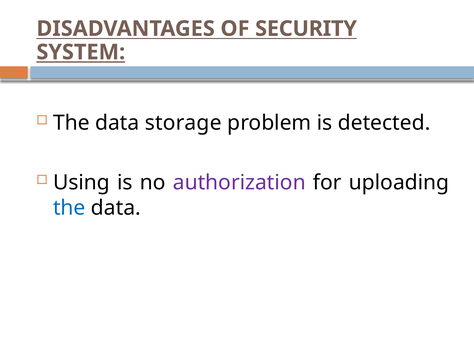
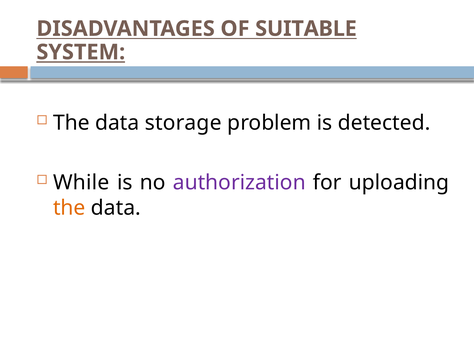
SECURITY: SECURITY -> SUITABLE (306, 29)
Using: Using -> While (81, 183)
the colour: blue -> orange (69, 208)
